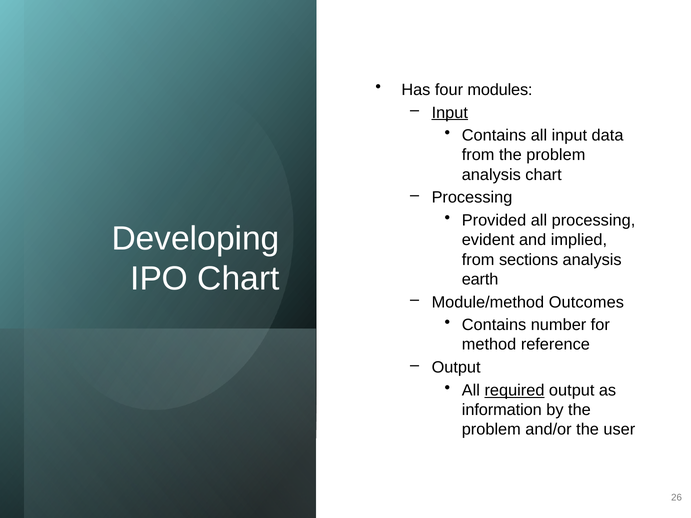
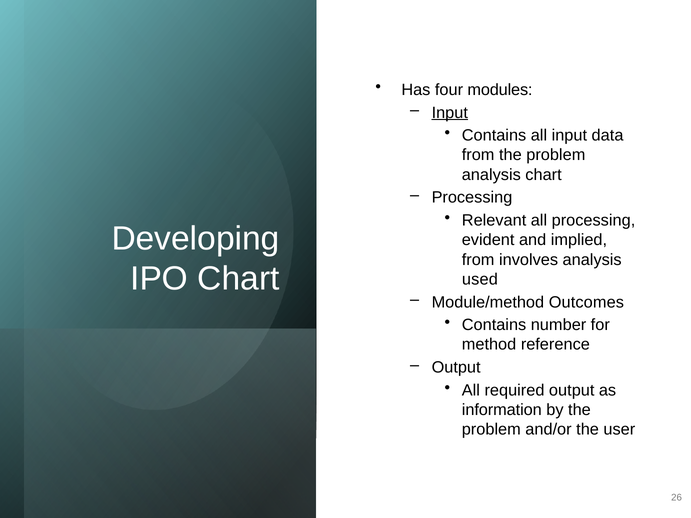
Provided: Provided -> Relevant (494, 221)
sections: sections -> involves (529, 260)
earth: earth -> used (480, 279)
required underline: present -> none (514, 391)
